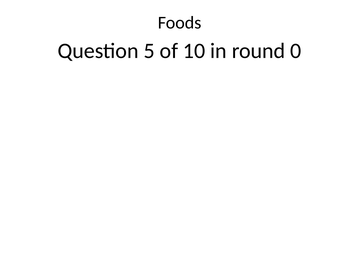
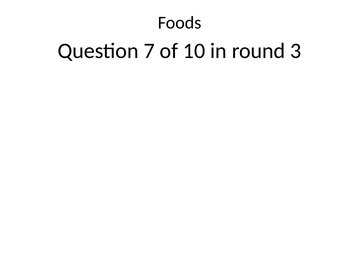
5: 5 -> 7 (149, 51)
0: 0 -> 3 (296, 51)
